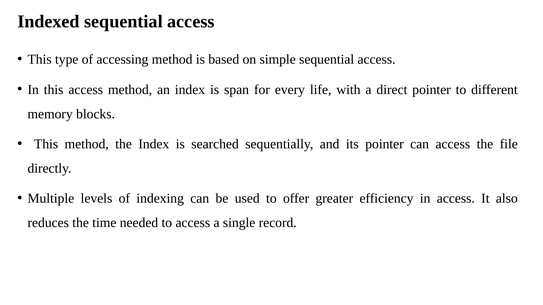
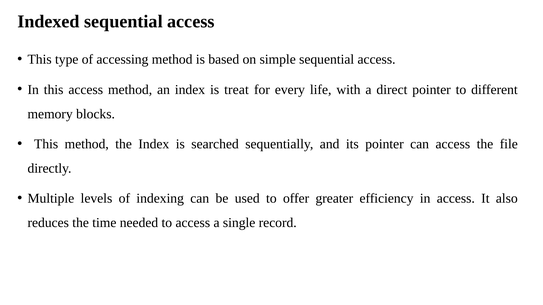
span: span -> treat (236, 90)
